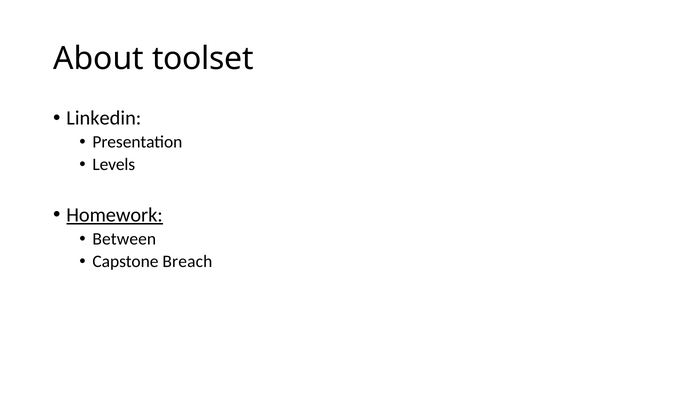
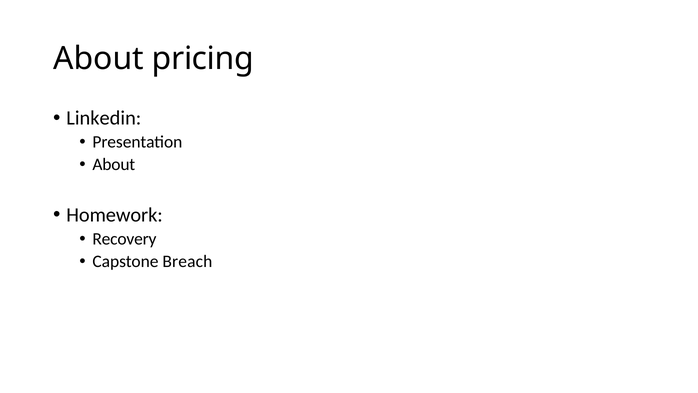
toolset: toolset -> pricing (203, 59)
Levels: Levels -> About (114, 165)
Homework underline: present -> none (115, 215)
Between: Between -> Recovery (124, 239)
